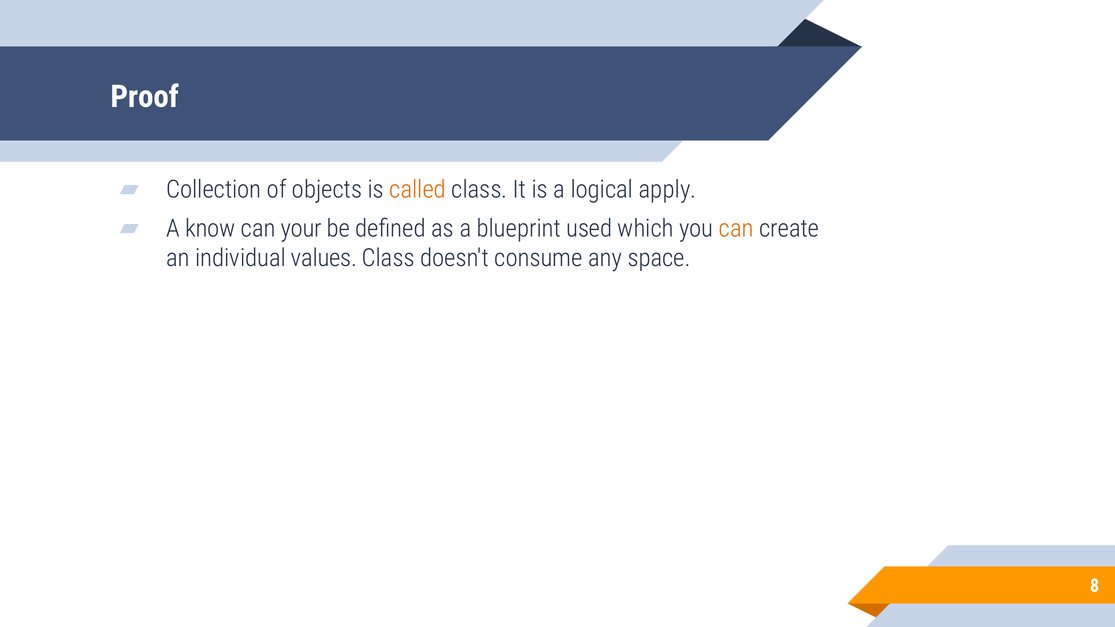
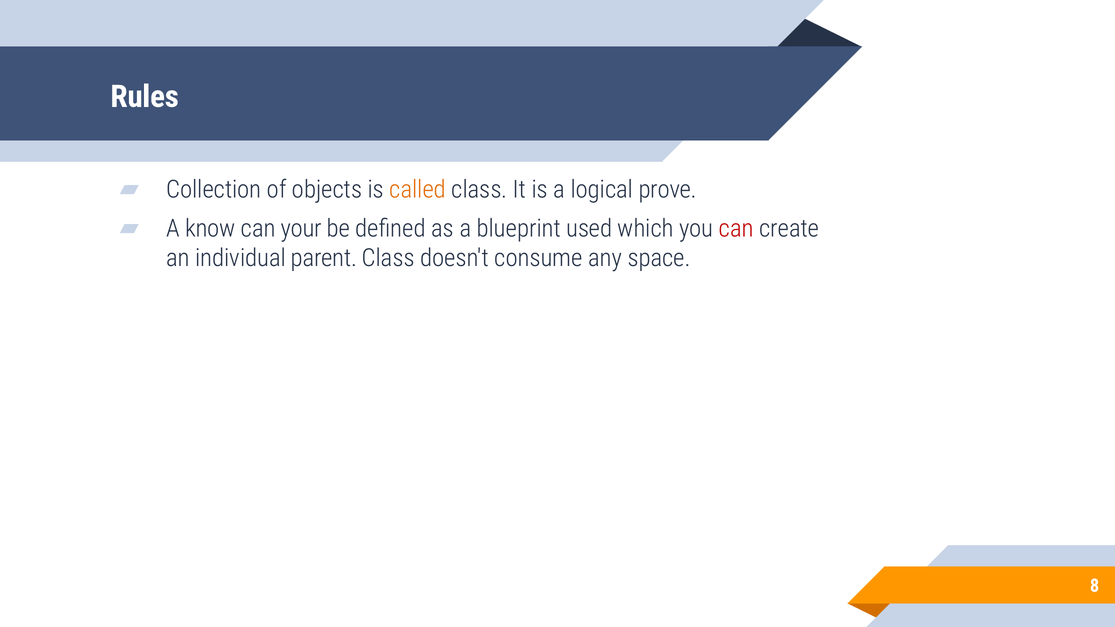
Proof: Proof -> Rules (145, 97)
apply: apply -> prove (668, 190)
can colour: orange -> red (736, 229)
values: values -> parent (324, 258)
